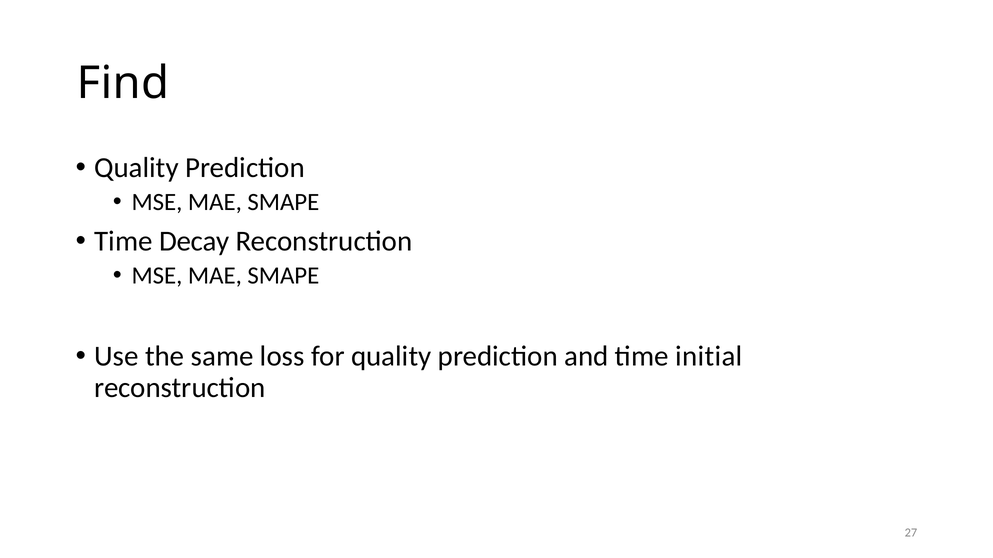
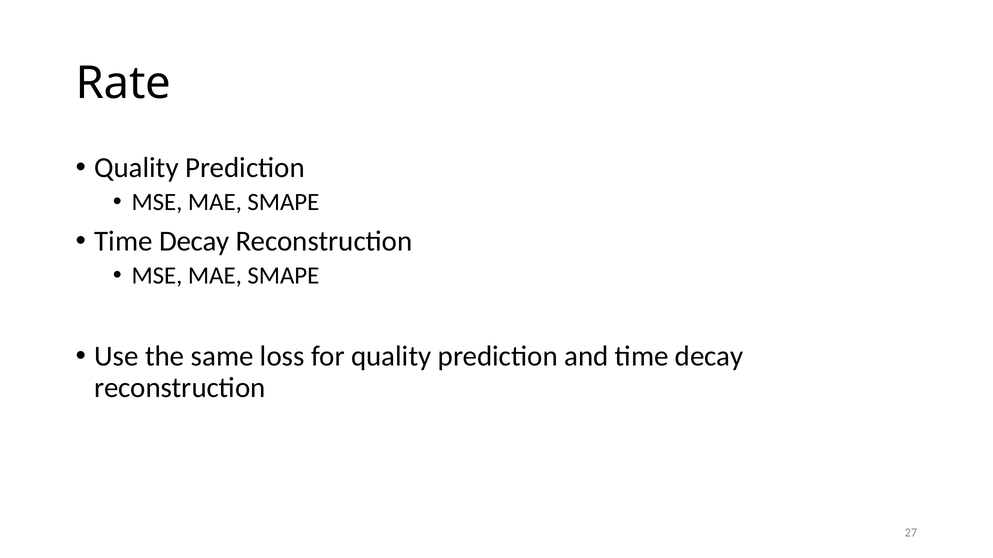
Find: Find -> Rate (123, 83)
and time initial: initial -> decay (709, 357)
